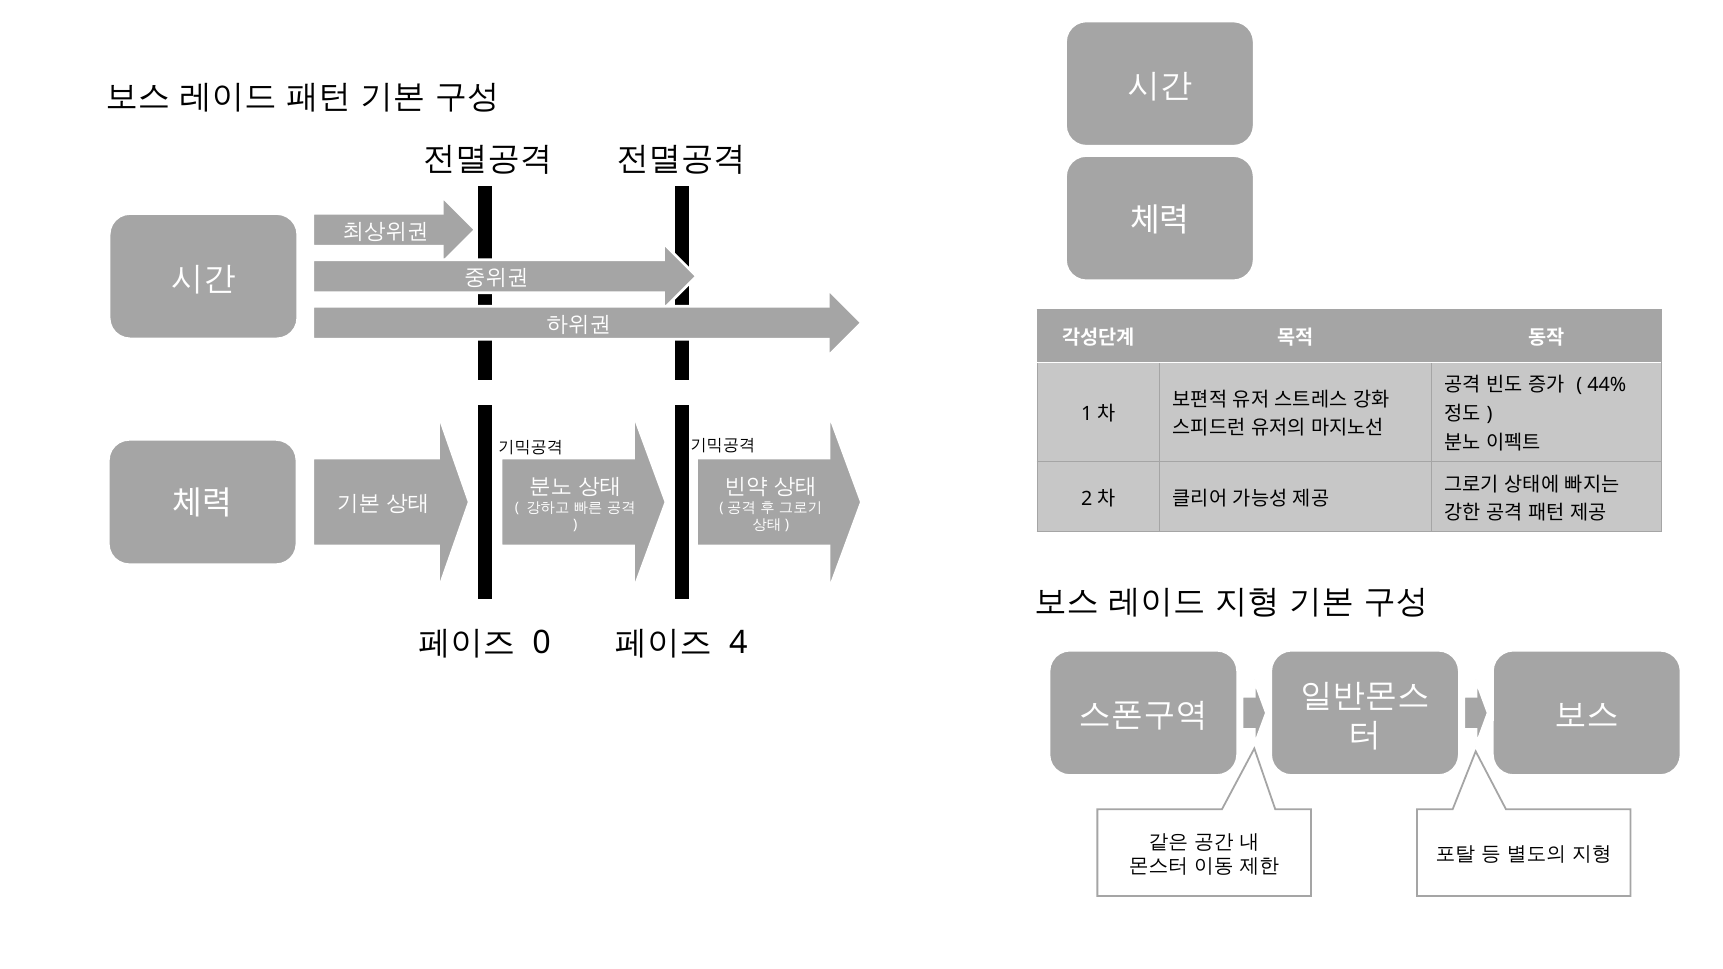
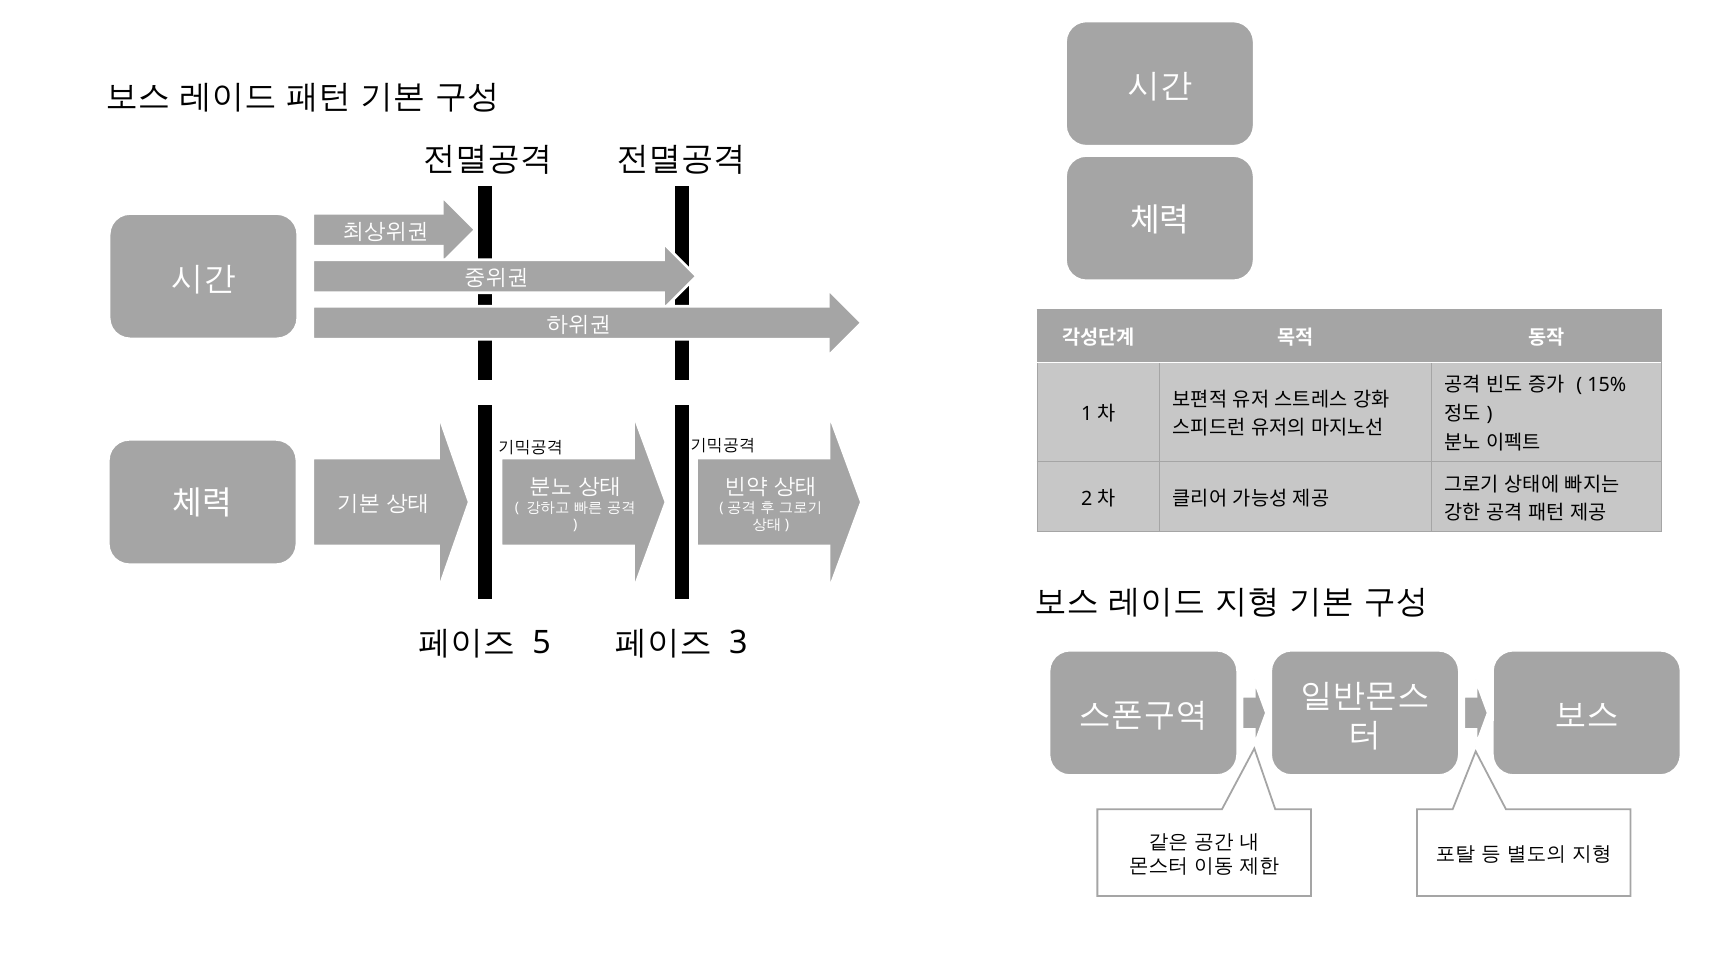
44%: 44% -> 15% (1607, 385)
0: 0 -> 5 (542, 643)
4: 4 -> 3 (738, 643)
